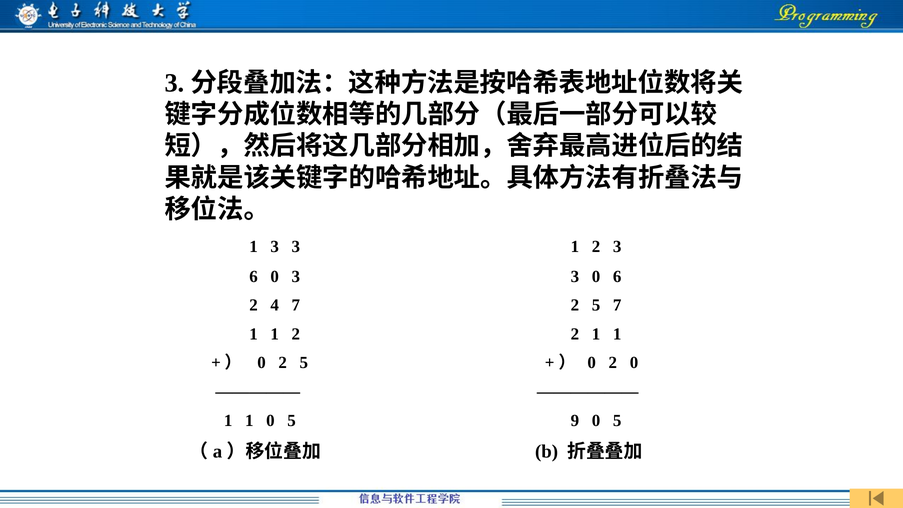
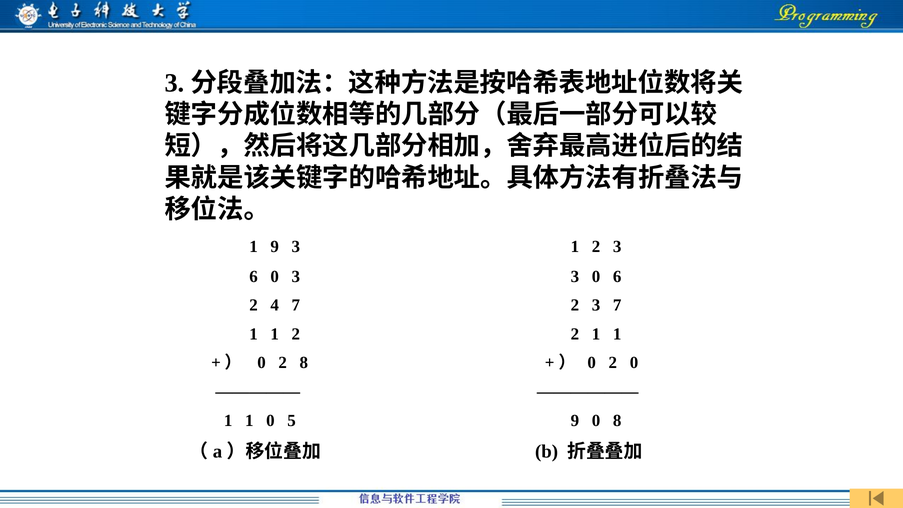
1 3: 3 -> 9 (275, 247)
7 2 5: 5 -> 3 (596, 305)
0 2 5: 5 -> 8 (304, 363)
9 0 5: 5 -> 8 (617, 420)
